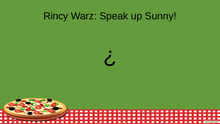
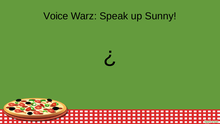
Rincy: Rincy -> Voice (56, 16)
